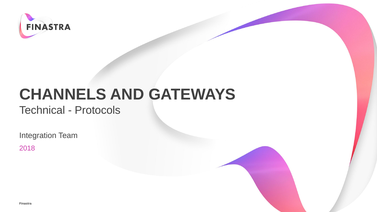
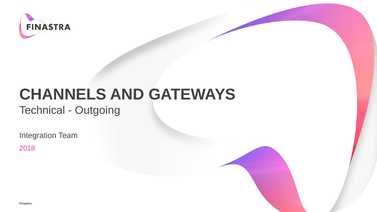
Protocols: Protocols -> Outgoing (98, 110)
